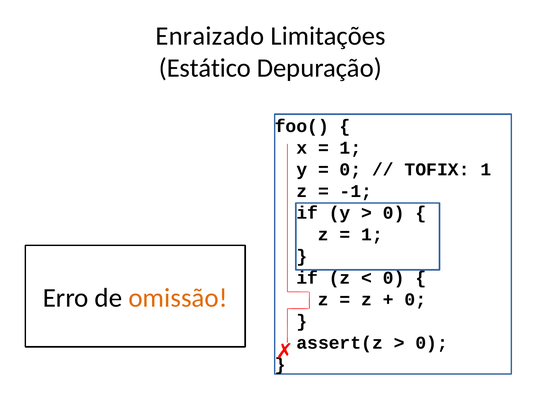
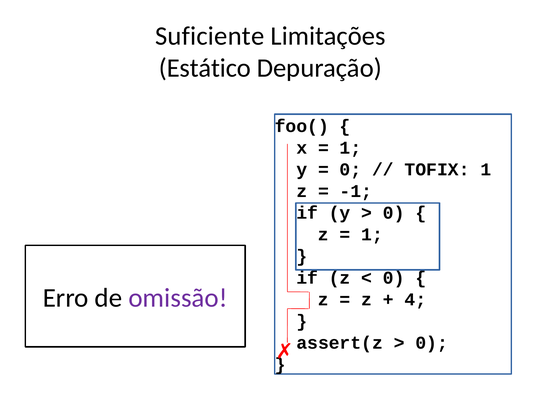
Enraizado: Enraizado -> Suficiente (210, 36)
omissão colour: orange -> purple (178, 298)
0: 0 -> 4 (415, 299)
